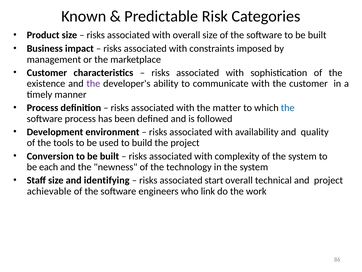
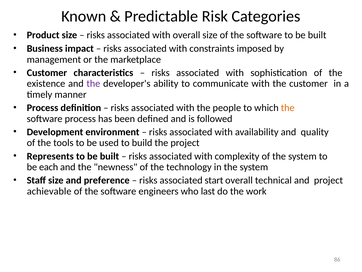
matter: matter -> people (227, 108)
the colour: blue -> orange (288, 108)
Conversion: Conversion -> Represents (50, 156)
identifying: identifying -> preference (107, 180)
link: link -> last (208, 191)
